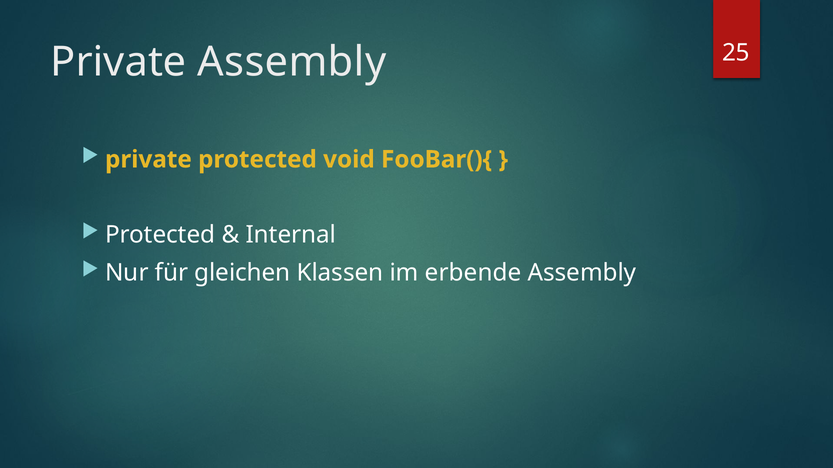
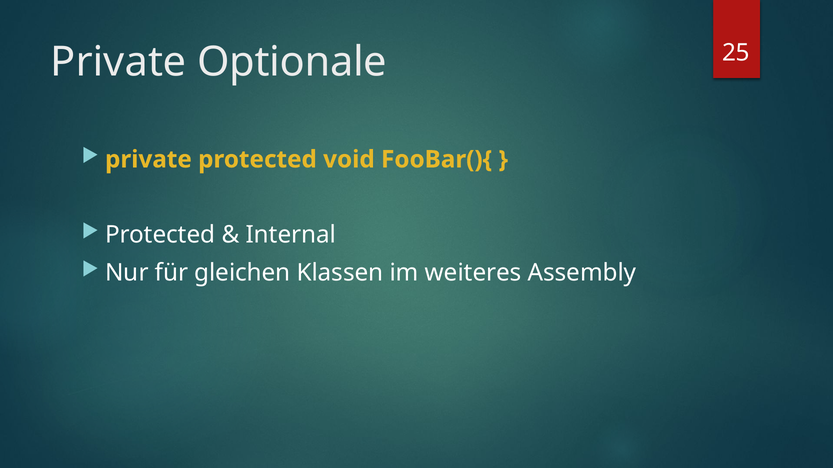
Private Assembly: Assembly -> Optionale (292, 62)
erbende: erbende -> weiteres (473, 273)
